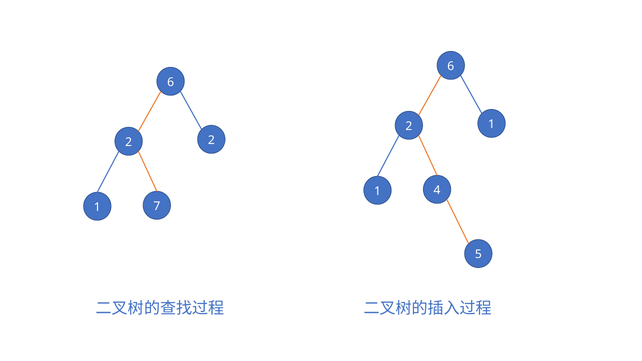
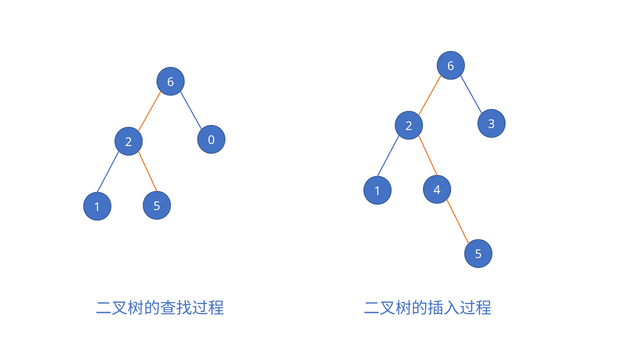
1: 1 -> 3 (492, 124)
2 2: 2 -> 0 (211, 140)
1 7: 7 -> 5 (157, 206)
